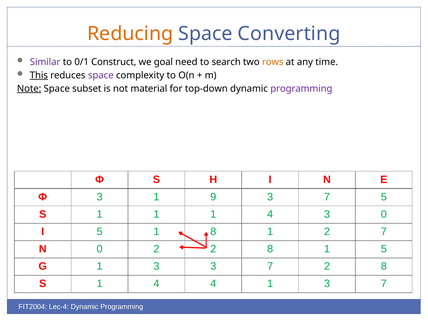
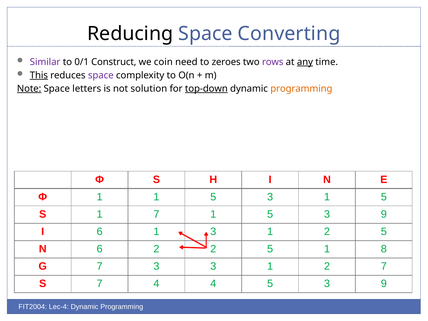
Reducing colour: orange -> black (130, 34)
goal: goal -> coin (163, 62)
search: search -> zeroes (226, 62)
rows colour: orange -> purple (273, 62)
any underline: none -> present (305, 62)
subset: subset -> letters (87, 89)
material: material -> solution (149, 89)
top-down underline: none -> present (206, 89)
programming colour: purple -> orange (301, 89)
Φ 3: 3 -> 1 (100, 197)
9: 9 -> 5 (213, 197)
7: 7 -> 1 (327, 197)
S 1 1: 1 -> 7 (156, 214)
4: 4 -> 5 (270, 214)
0: 0 -> 9 (384, 214)
I 5: 5 -> 6 (100, 232)
1 8: 8 -> 3 (213, 232)
1 2 7: 7 -> 5 (384, 232)
N 0: 0 -> 6 (100, 249)
2 2 8: 8 -> 5 (270, 249)
1 5: 5 -> 8 (384, 249)
G 1: 1 -> 7 (100, 266)
3 3 7: 7 -> 1 (270, 266)
8: 8 -> 7 (384, 266)
1: 1 -> 7 (100, 284)
4 1: 1 -> 5 (270, 284)
7: 7 -> 9 (384, 284)
